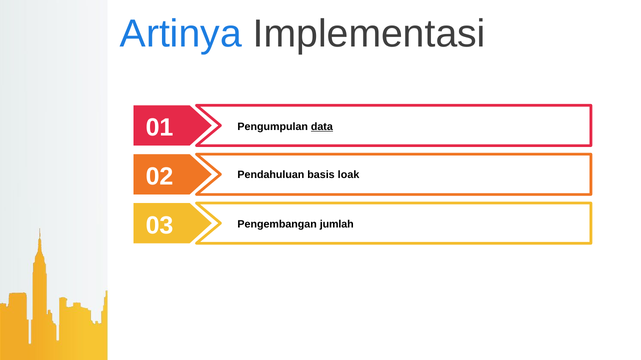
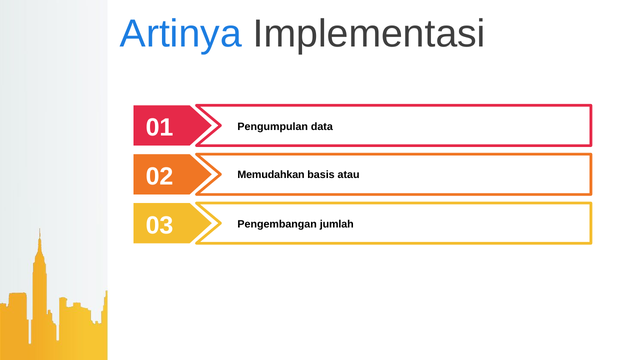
data underline: present -> none (322, 127)
Pendahuluan: Pendahuluan -> Memudahkan (271, 175)
loak: loak -> atau (349, 175)
